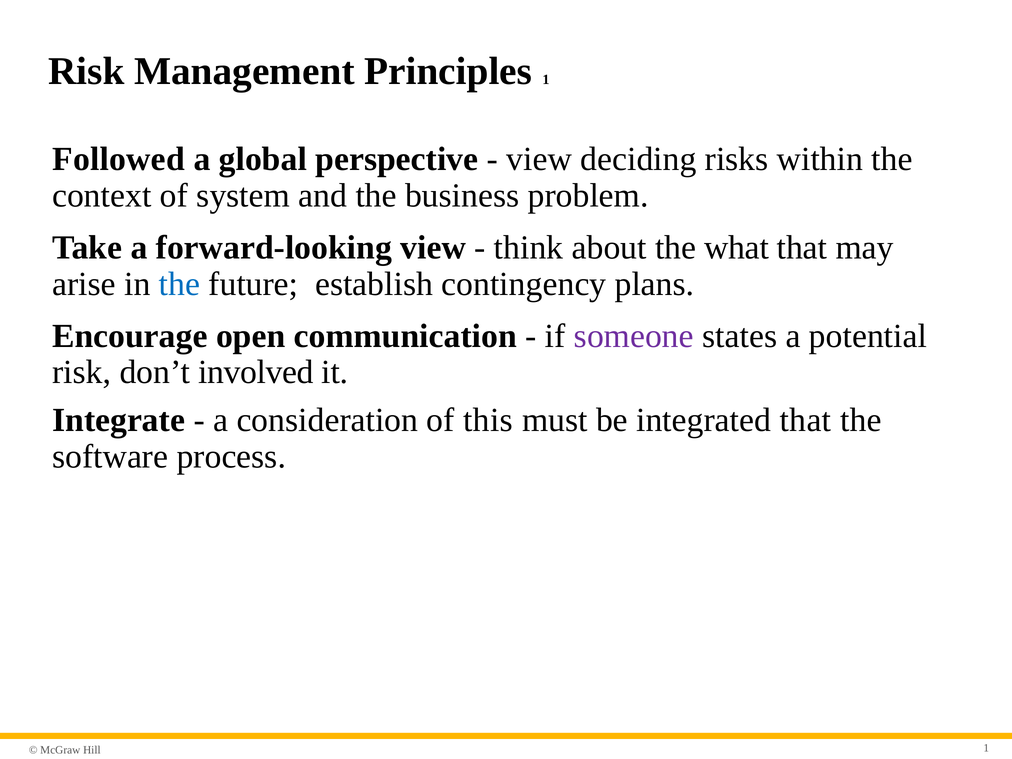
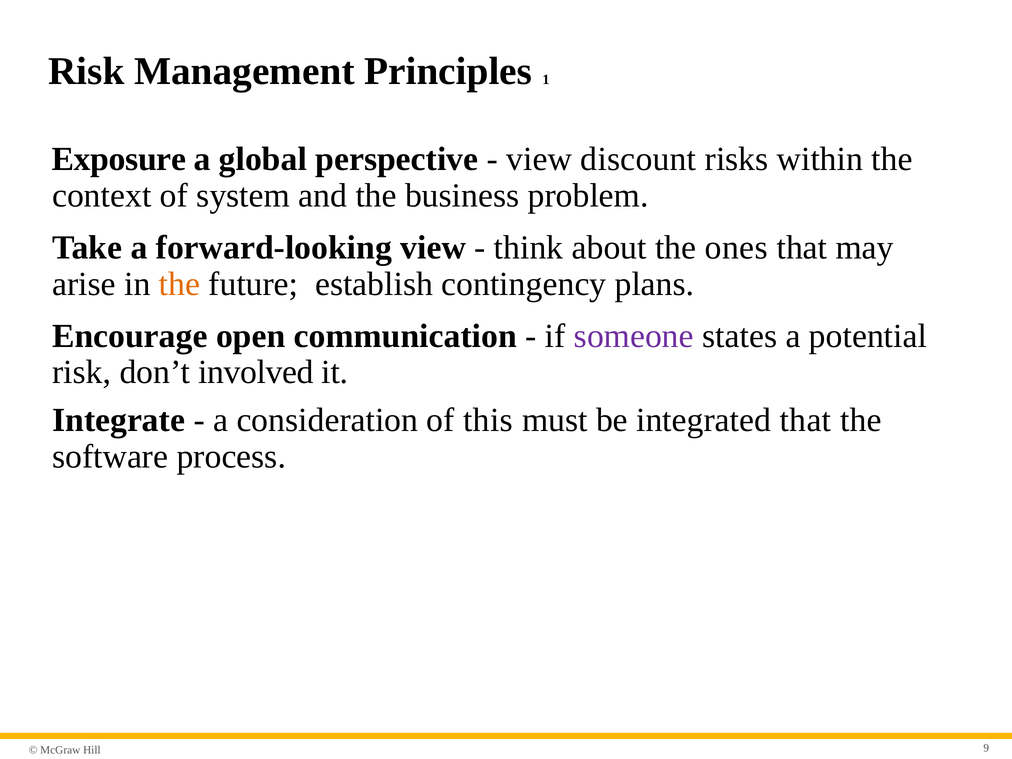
Followed: Followed -> Exposure (119, 159)
deciding: deciding -> discount (638, 159)
what: what -> ones (736, 248)
the colour: blue -> orange (179, 284)
1: 1 -> 9 (986, 748)
